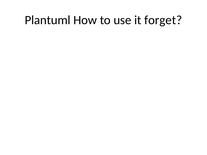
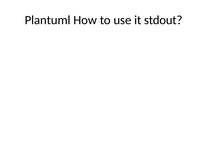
forget: forget -> stdout (163, 20)
